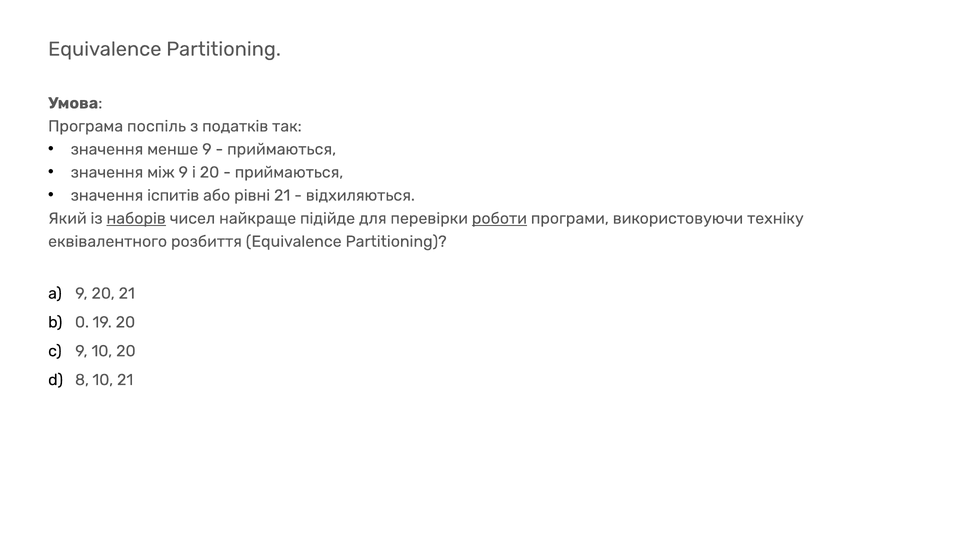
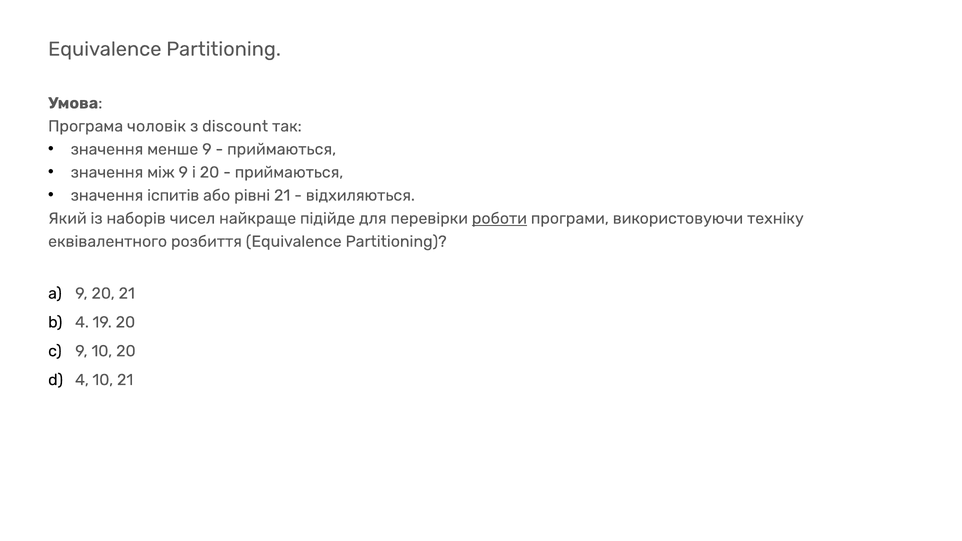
поспіль: поспіль -> чоловік (157, 126)
податків: податків -> discount (235, 126)
наборів underline: present -> none (136, 218)
0: 0 -> 4 (82, 322)
8: 8 -> 4 (82, 380)
